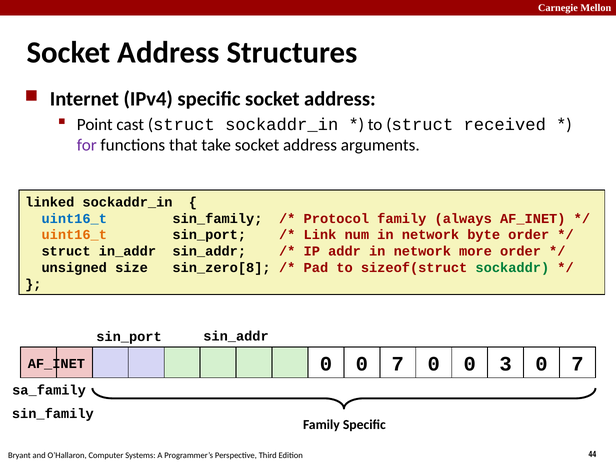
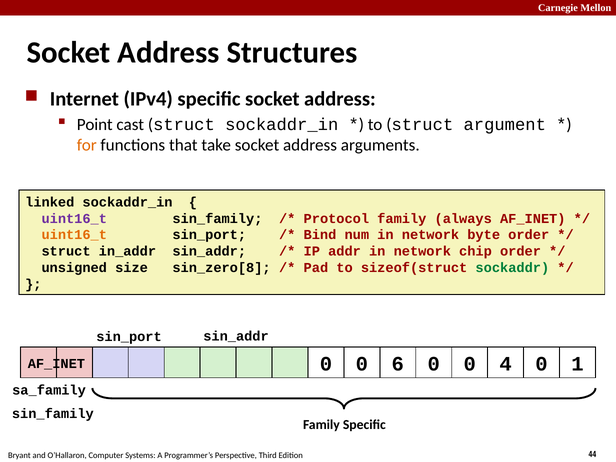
received: received -> argument (505, 125)
for colour: purple -> orange (87, 145)
uint16_t colour: blue -> purple (74, 219)
Link: Link -> Bind (320, 235)
more: more -> chip (475, 251)
0 0 7: 7 -> 6 (398, 364)
3: 3 -> 4 (506, 364)
7: 7 -> 1 (577, 364)
